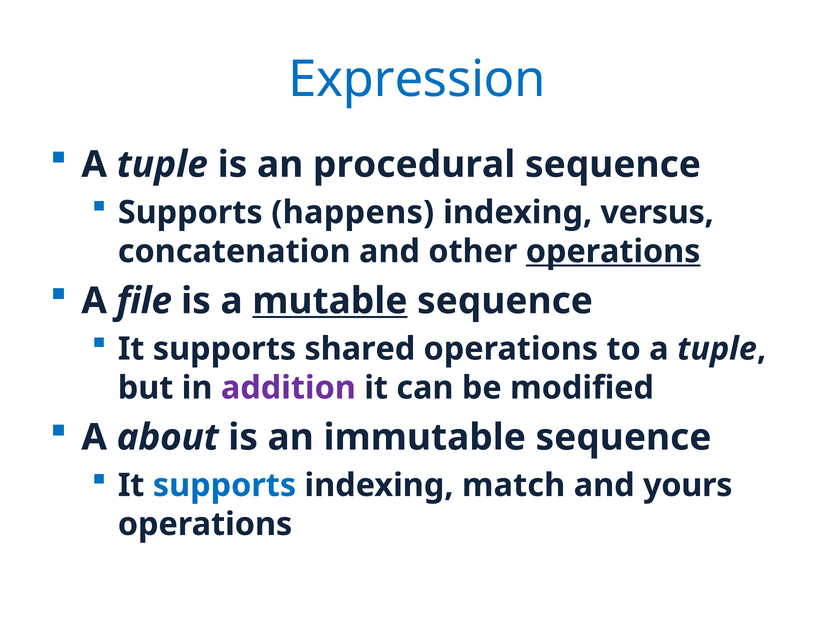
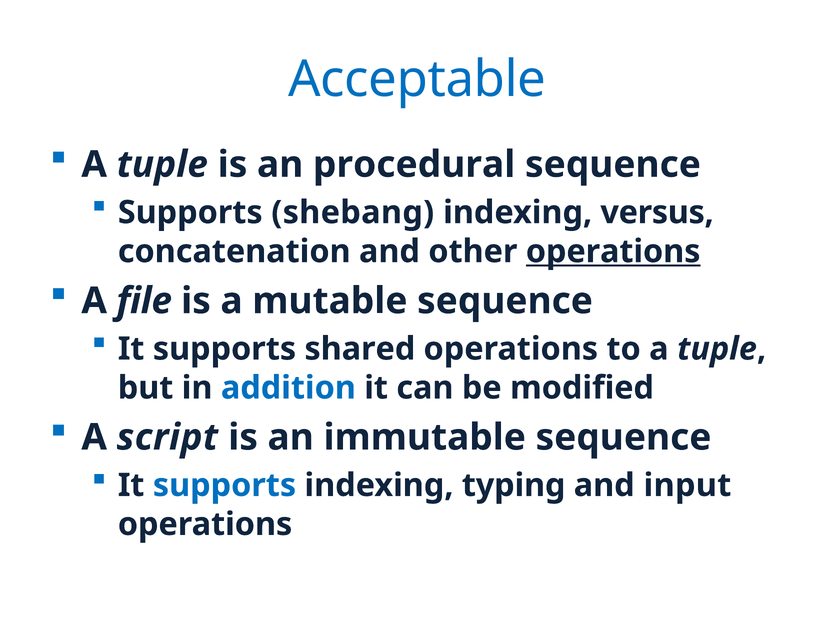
Expression: Expression -> Acceptable (417, 79)
happens: happens -> shebang (353, 212)
mutable underline: present -> none (330, 301)
addition colour: purple -> blue (288, 388)
about: about -> script (167, 437)
match: match -> typing (514, 485)
yours: yours -> input (687, 485)
